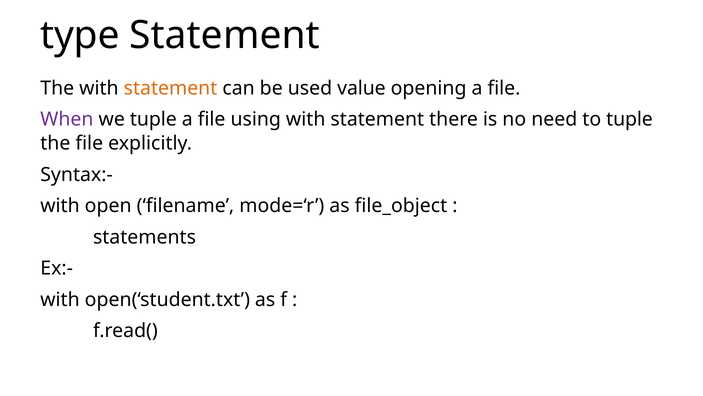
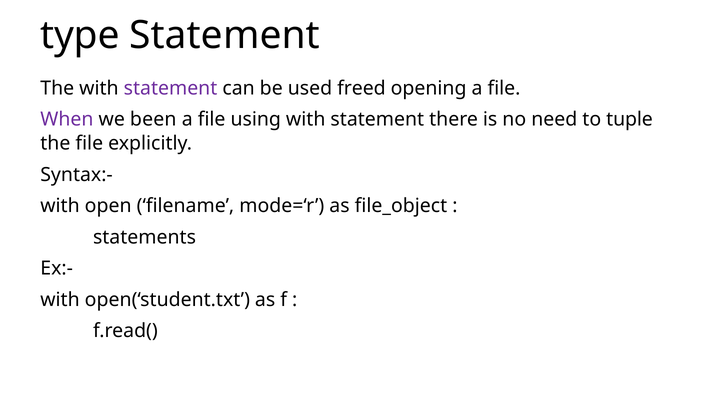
statement colour: orange -> purple (171, 88)
value: value -> freed (361, 88)
we tuple: tuple -> been (153, 119)
